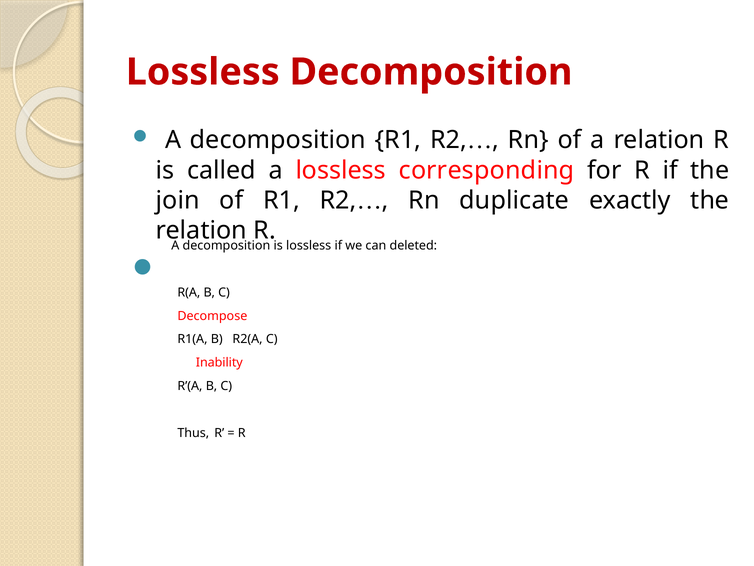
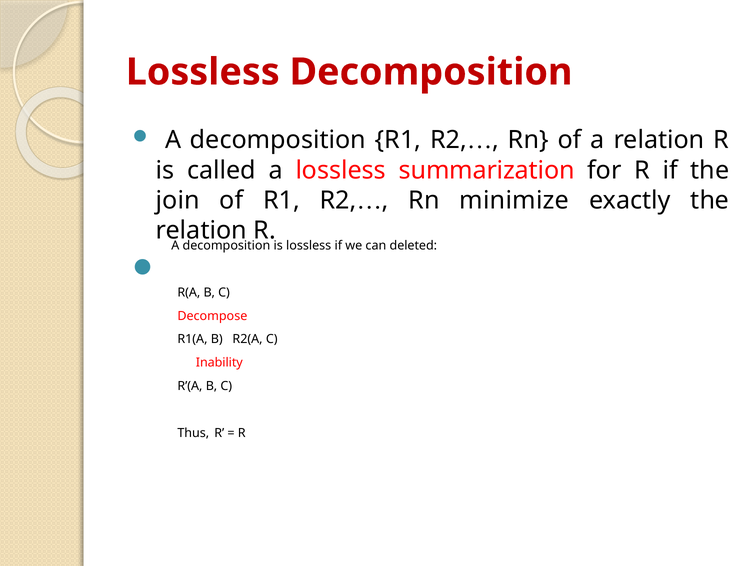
corresponding: corresponding -> summarization (487, 170)
duplicate: duplicate -> minimize (514, 200)
